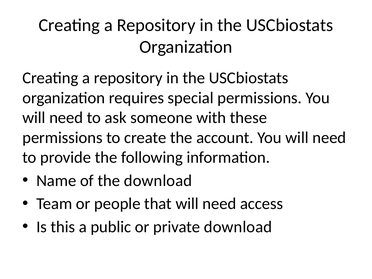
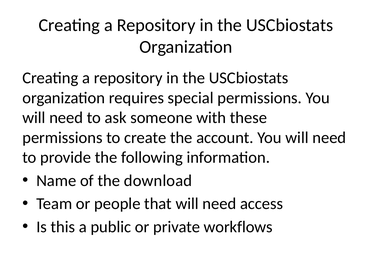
private download: download -> workflows (238, 227)
